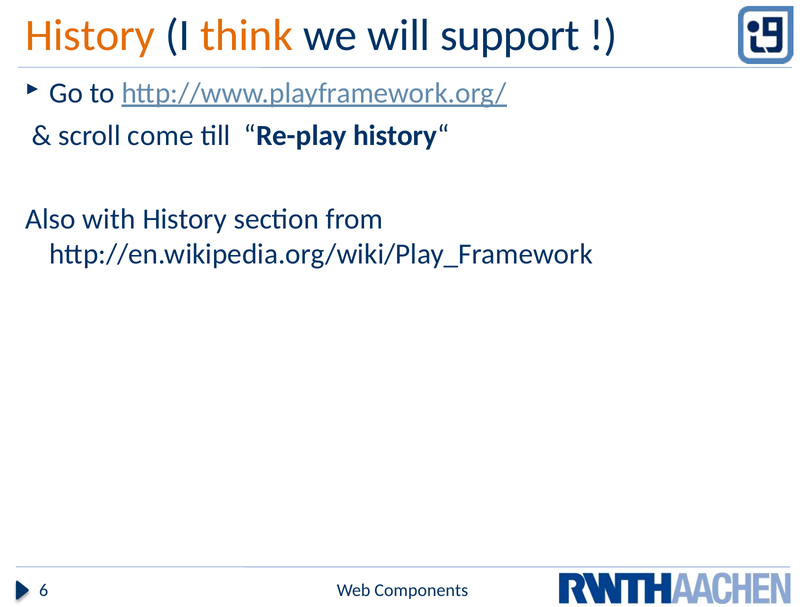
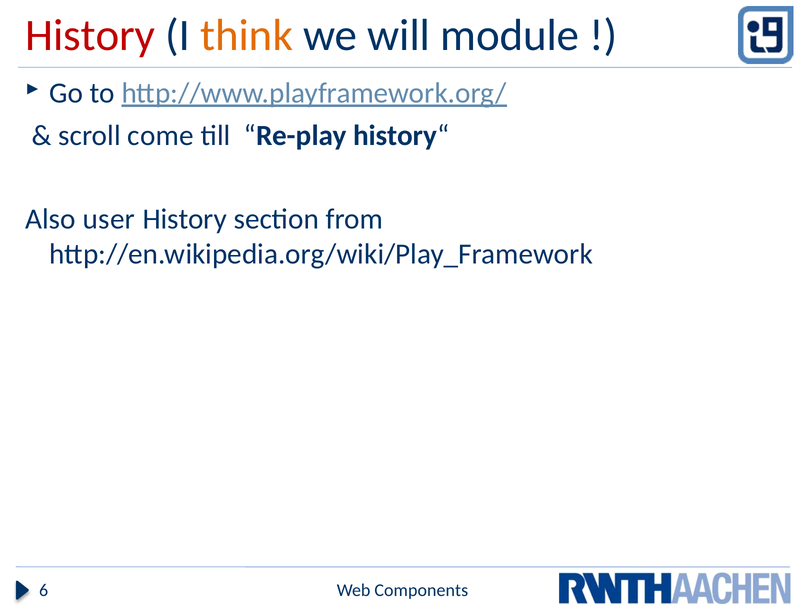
History colour: orange -> red (90, 35)
support: support -> module (510, 35)
with: with -> user (109, 219)
